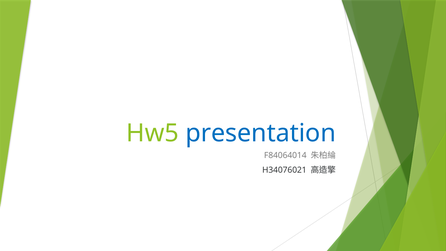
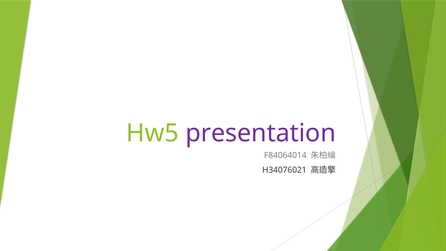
presentation colour: blue -> purple (261, 133)
